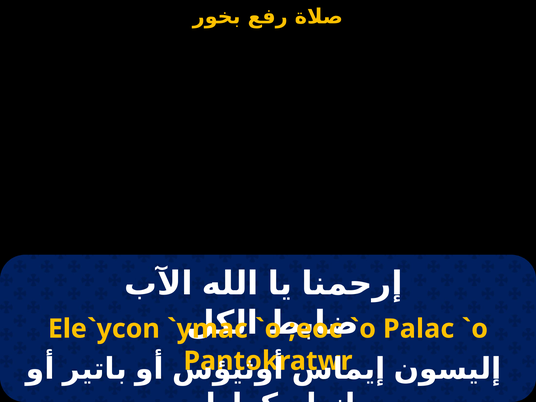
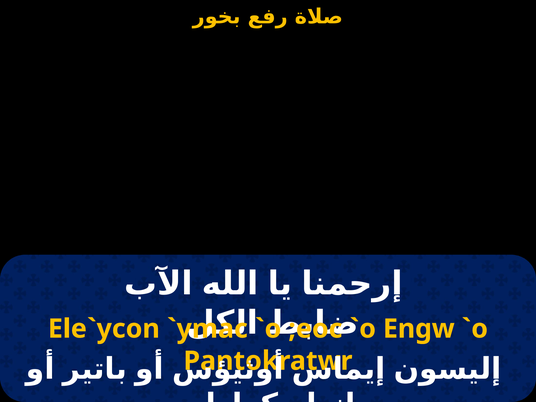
Palac: Palac -> Engw (419, 329)
